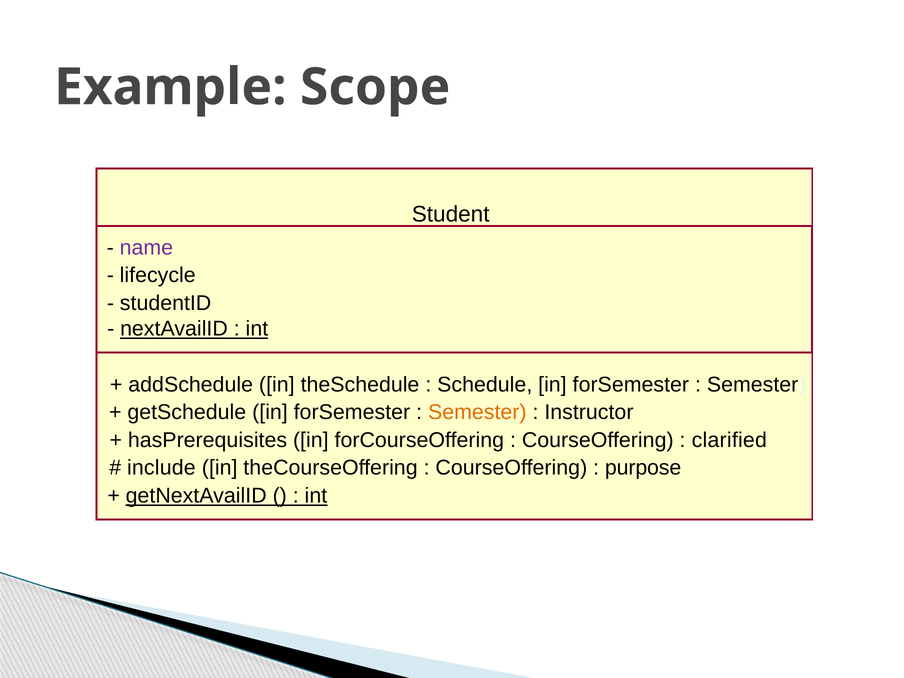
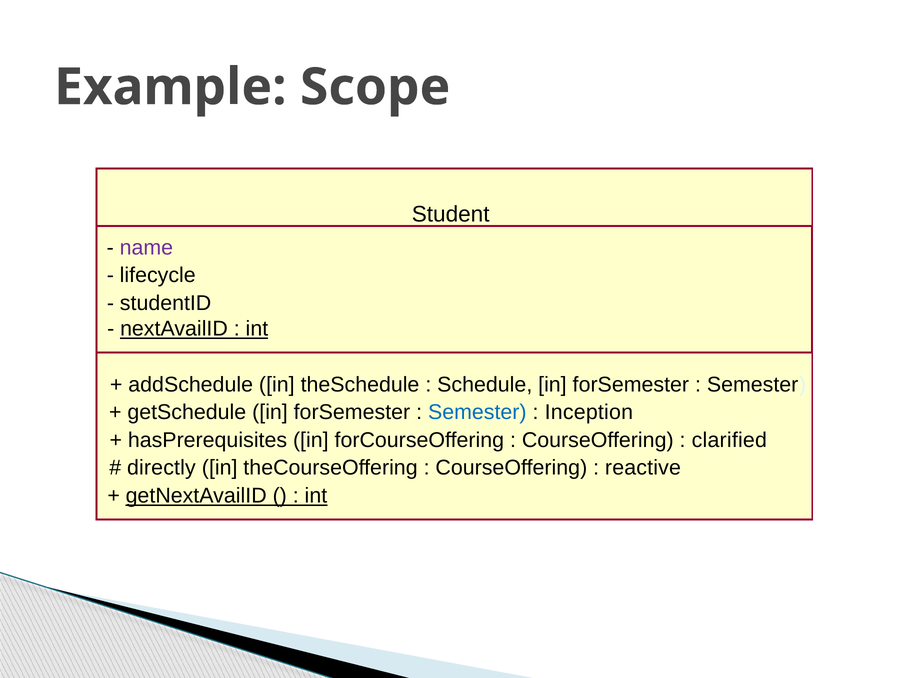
Semester colour: orange -> blue (477, 412)
Instructor: Instructor -> Inception (589, 412)
include: include -> directly (161, 468)
purpose: purpose -> reactive (643, 468)
